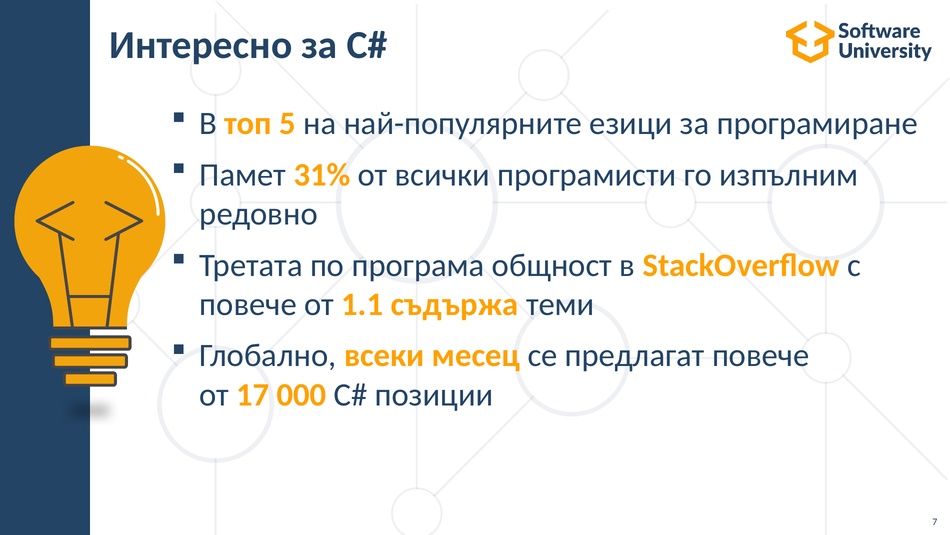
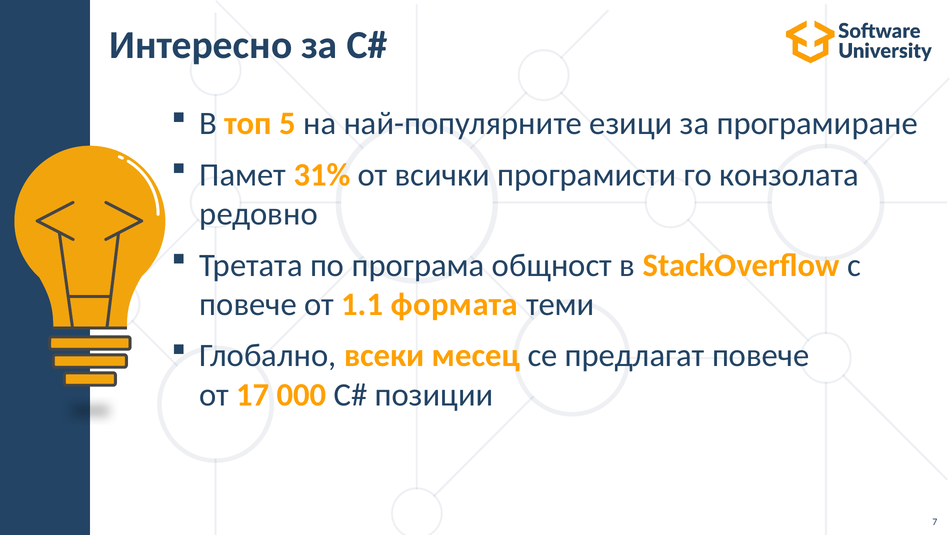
изпълним: изпълним -> конзолата (789, 175)
съдържа: съдържа -> формата (454, 304)
